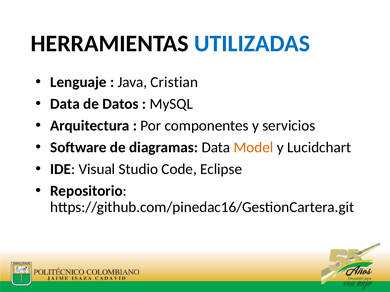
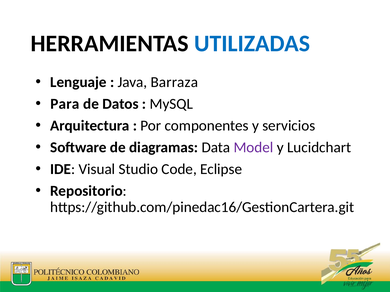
Cristian: Cristian -> Barraza (174, 82)
Data: Data -> Para (65, 104)
Model colour: orange -> purple (253, 148)
